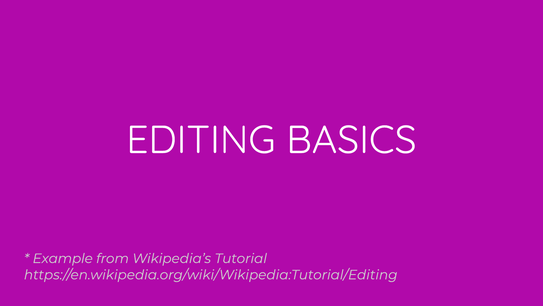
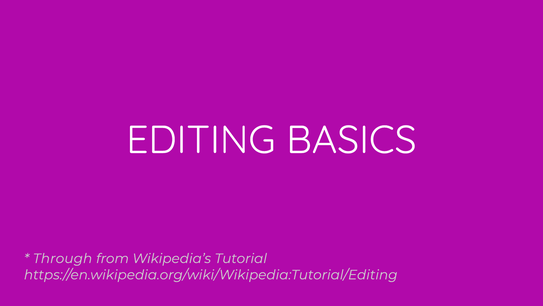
Example: Example -> Through (63, 258)
